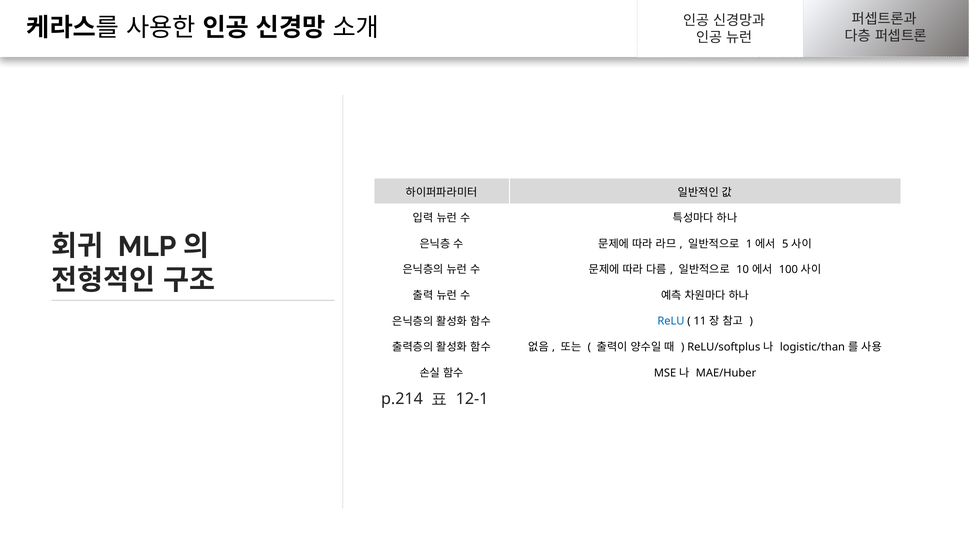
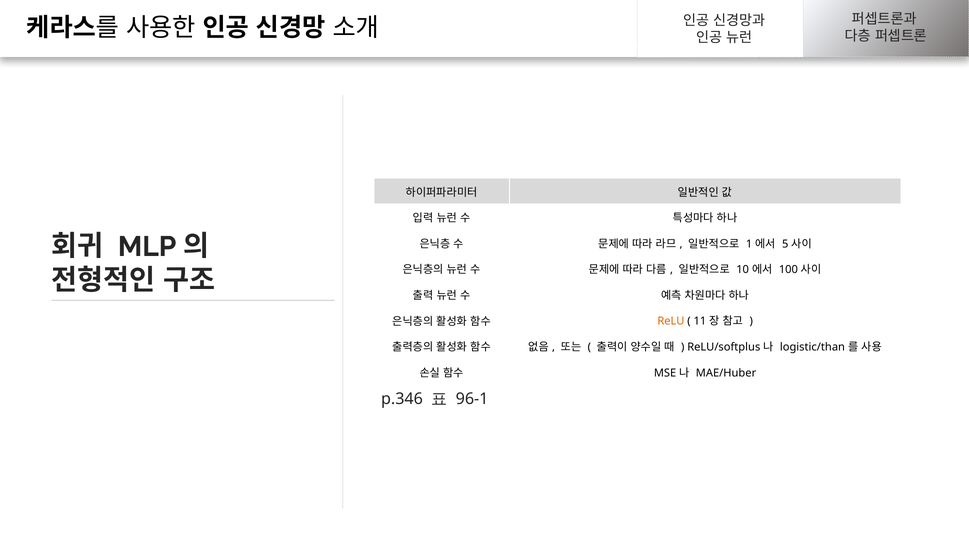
ReLU colour: blue -> orange (671, 321)
p.214: p.214 -> p.346 (402, 399)
12-1: 12-1 -> 96-1 (472, 399)
